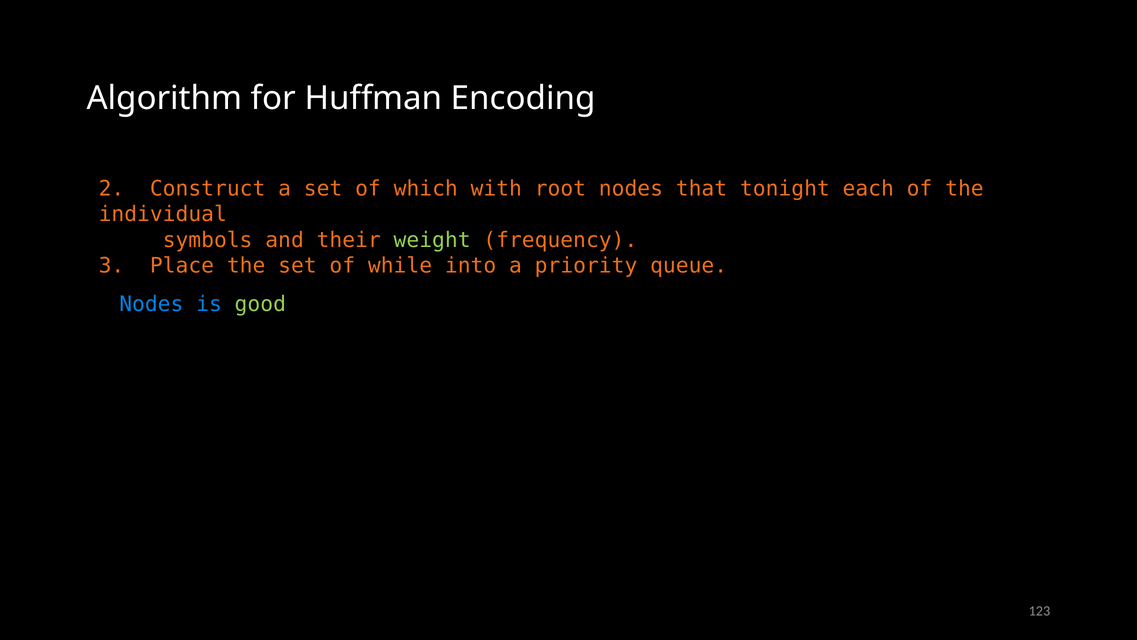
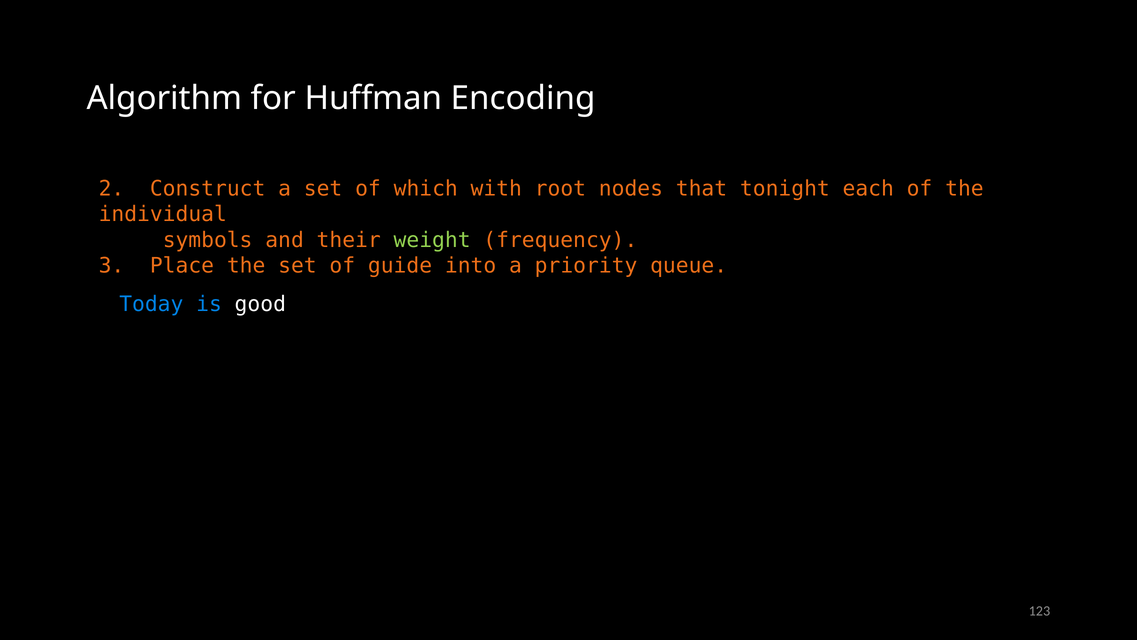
while: while -> guide (400, 265)
Nodes: Nodes -> Today (151, 304)
good colour: light green -> white (260, 304)
